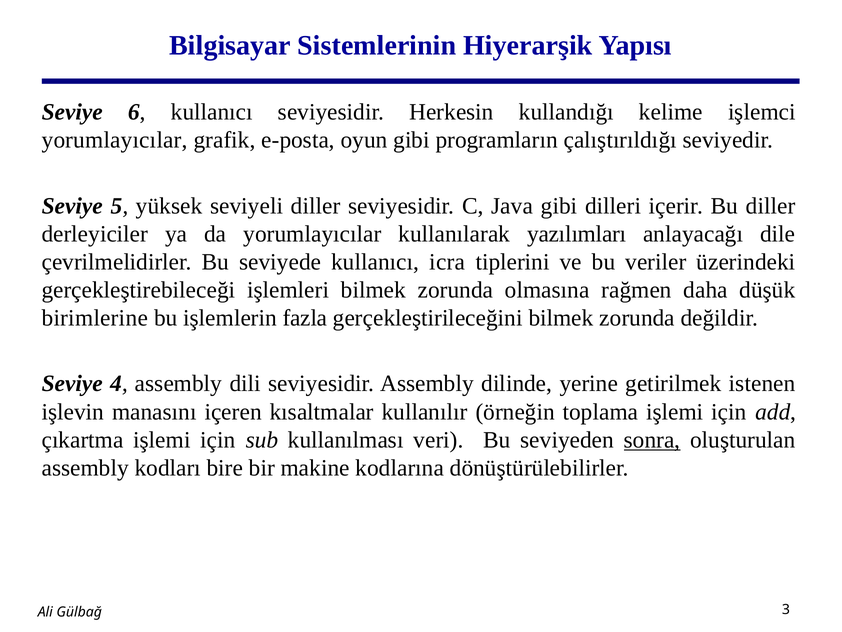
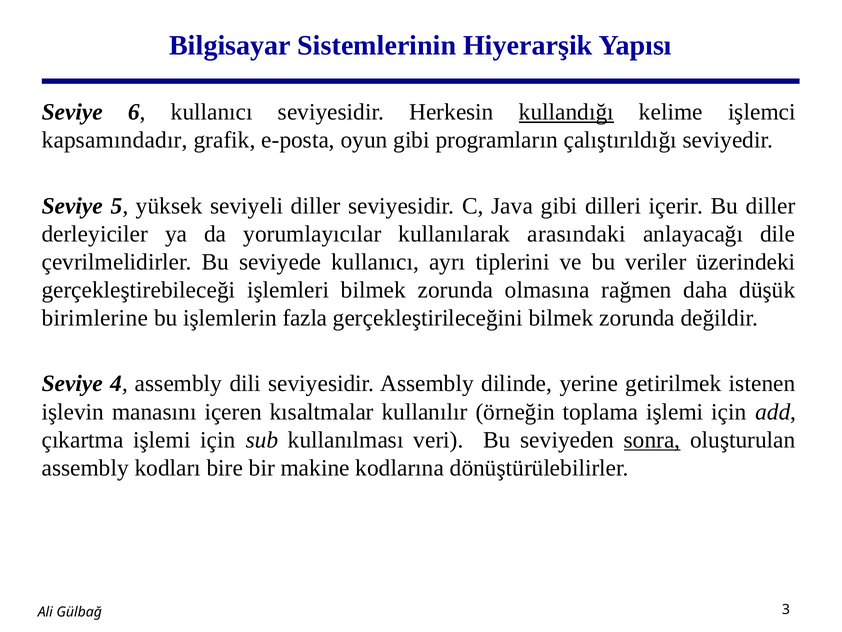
kullandığı underline: none -> present (566, 112)
yorumlayıcılar: yorumlayıcılar -> kapsamındadır (115, 140)
yazılımları: yazılımları -> arasındaki (577, 234)
icra: icra -> ayrı (447, 262)
